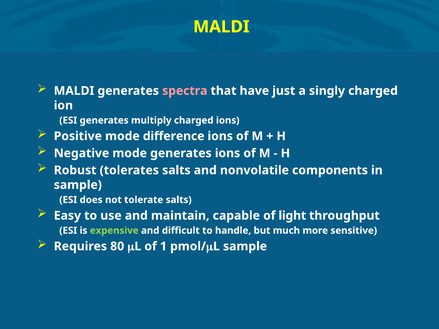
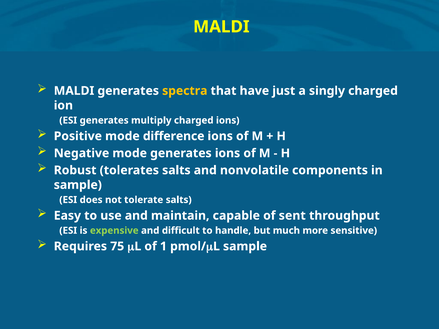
spectra colour: pink -> yellow (185, 91)
light: light -> sent (292, 216)
80: 80 -> 75 (117, 246)
